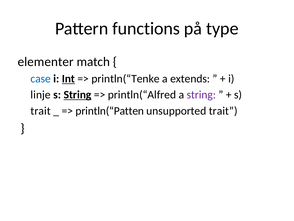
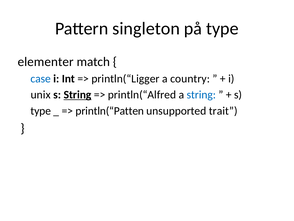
functions: functions -> singleton (146, 28)
Int underline: present -> none (68, 79)
println(“Tenke: println(“Tenke -> println(“Ligger (125, 79)
extends: extends -> country (190, 79)
linje: linje -> unix (41, 95)
string colour: purple -> blue (201, 95)
trait: trait -> type (41, 111)
